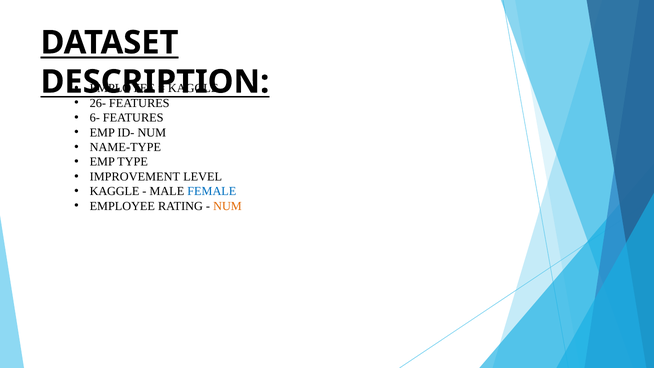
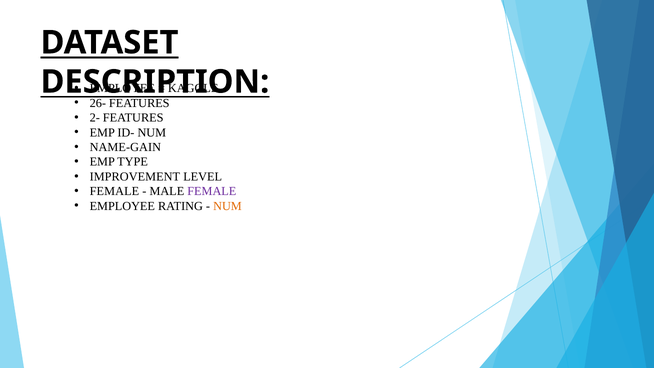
6-: 6- -> 2- (95, 118)
NAME-TYPE: NAME-TYPE -> NAME-GAIN (125, 147)
KAGGLE: KAGGLE -> FEMALE (114, 191)
FEMALE colour: blue -> purple (212, 191)
